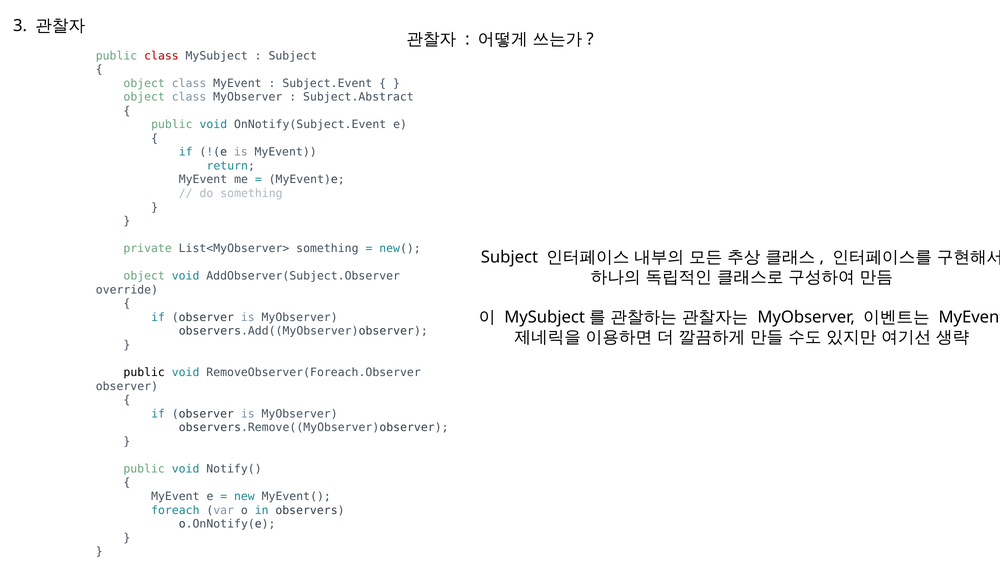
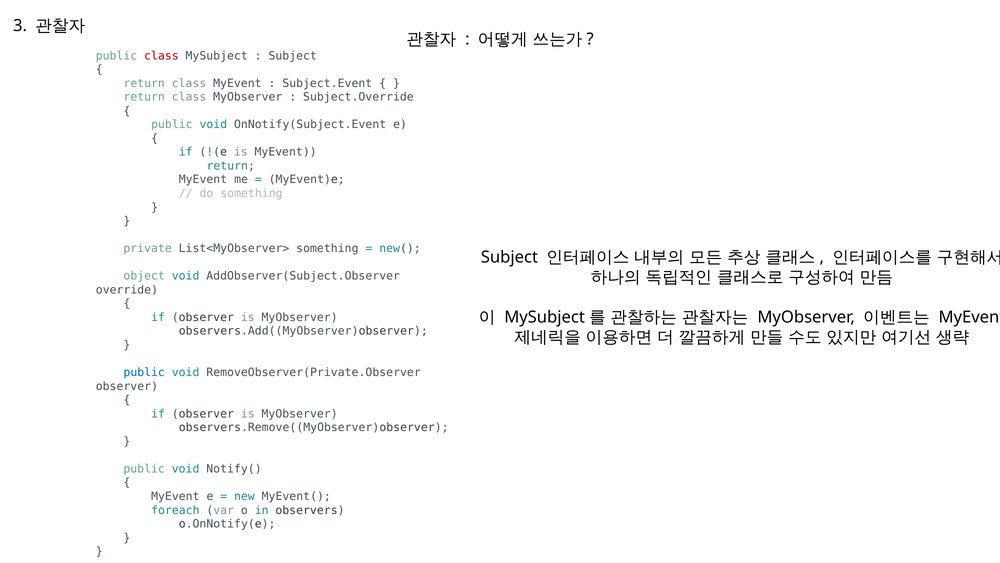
object: object -> return (144, 83)
object: object -> return (144, 97)
Subject.Abstract: Subject.Abstract -> Subject.Override (358, 97)
public colour: black -> blue (144, 372)
RemoveObserver(Foreach.Observer: RemoveObserver(Foreach.Observer -> RemoveObserver(Private.Observer (314, 372)
